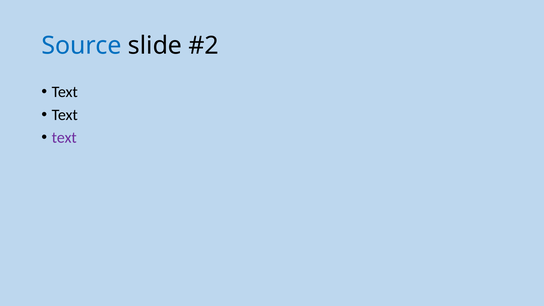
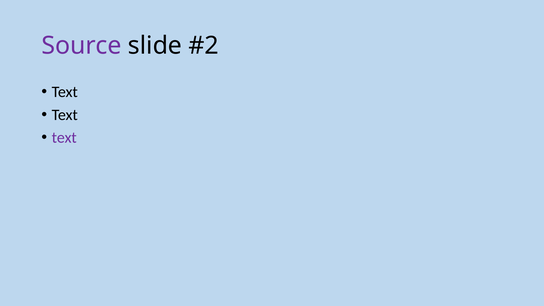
Source colour: blue -> purple (81, 46)
